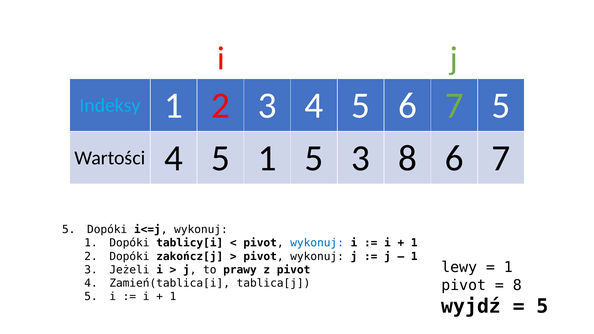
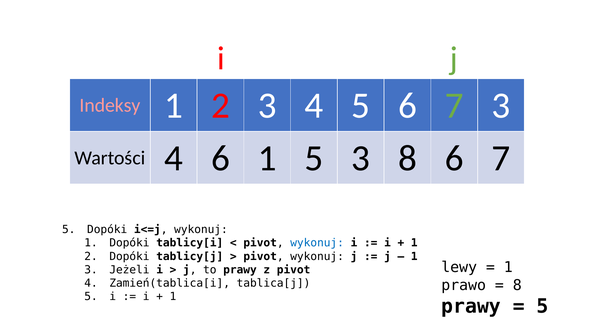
Indeksy colour: light blue -> pink (110, 105)
7 5: 5 -> 3 (501, 106)
Wartości 4 5: 5 -> 6 (220, 158)
zakończ[j: zakończ[j -> tablicy[j (190, 256)
pivot: pivot -> prawo (464, 285)
wyjdź: wyjdź -> prawy (471, 306)
